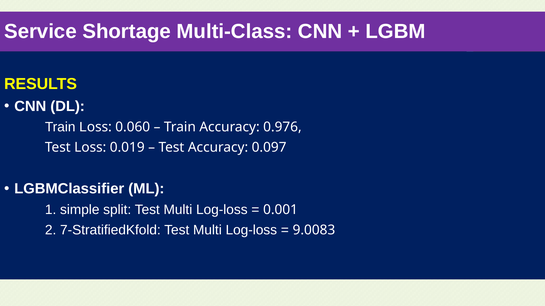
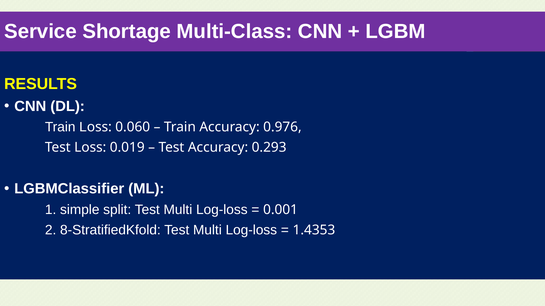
0.097: 0.097 -> 0.293 (269, 148)
7-StratifiedKfold: 7-StratifiedKfold -> 8-StratifiedKfold (110, 231)
9.0083: 9.0083 -> 1.4353 (314, 231)
